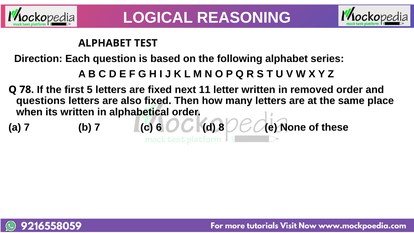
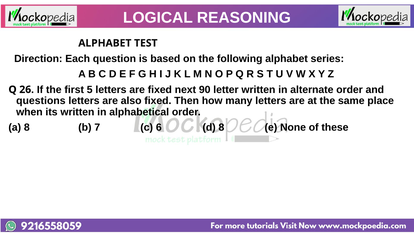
78: 78 -> 26 (25, 90)
11: 11 -> 90 (205, 90)
removed: removed -> alternate (312, 90)
a 7: 7 -> 8 (27, 127)
